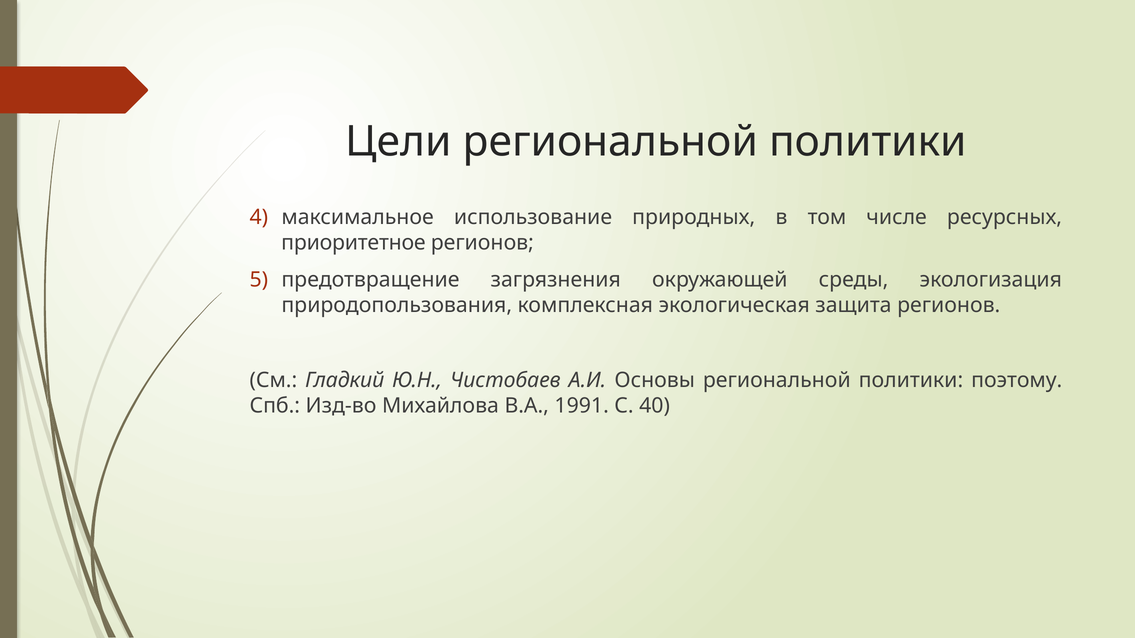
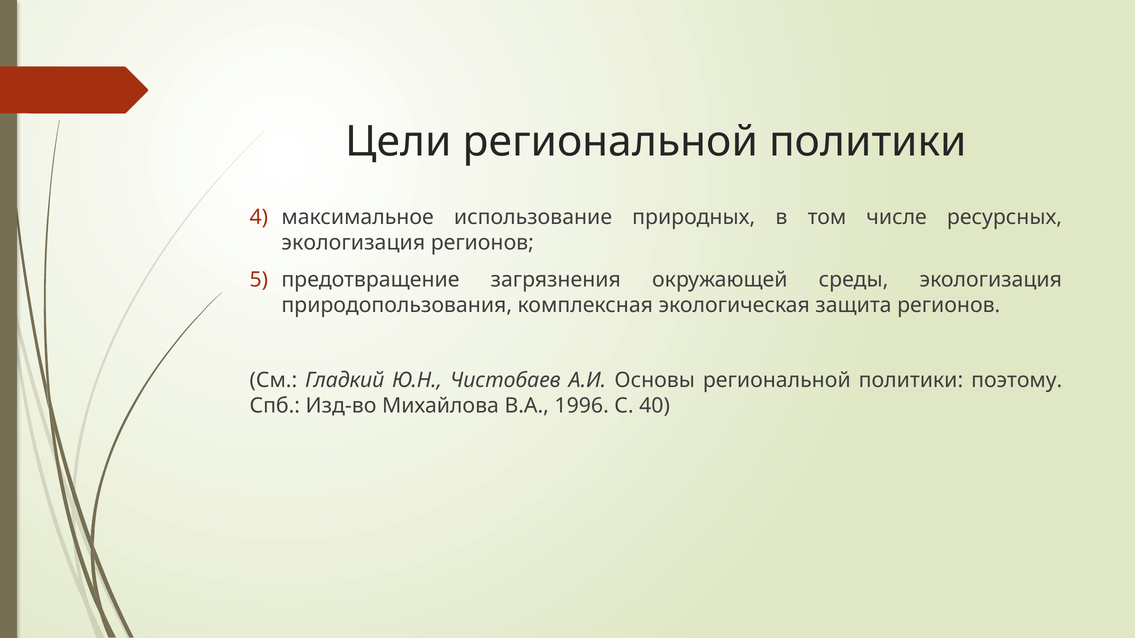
приоритетное: приоритетное -> экологизация (353, 243)
1991: 1991 -> 1996 (582, 406)
